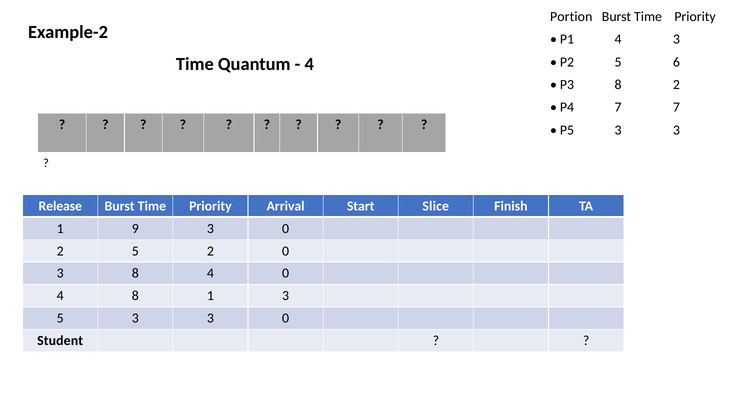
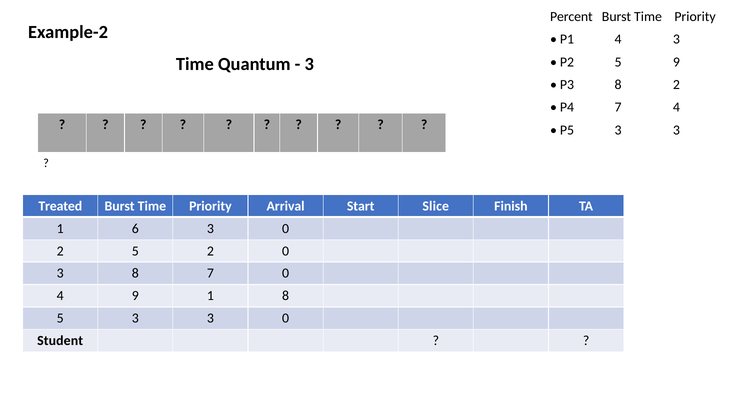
Portion: Portion -> Percent (571, 17)
5 6: 6 -> 9 (676, 62)
4: 4 -> 3 (309, 64)
7 7: 7 -> 4 (676, 107)
Release: Release -> Treated (60, 206)
9: 9 -> 6 (135, 228)
8 4: 4 -> 7 (210, 273)
4 8: 8 -> 9 (135, 296)
1 3: 3 -> 8 (286, 296)
